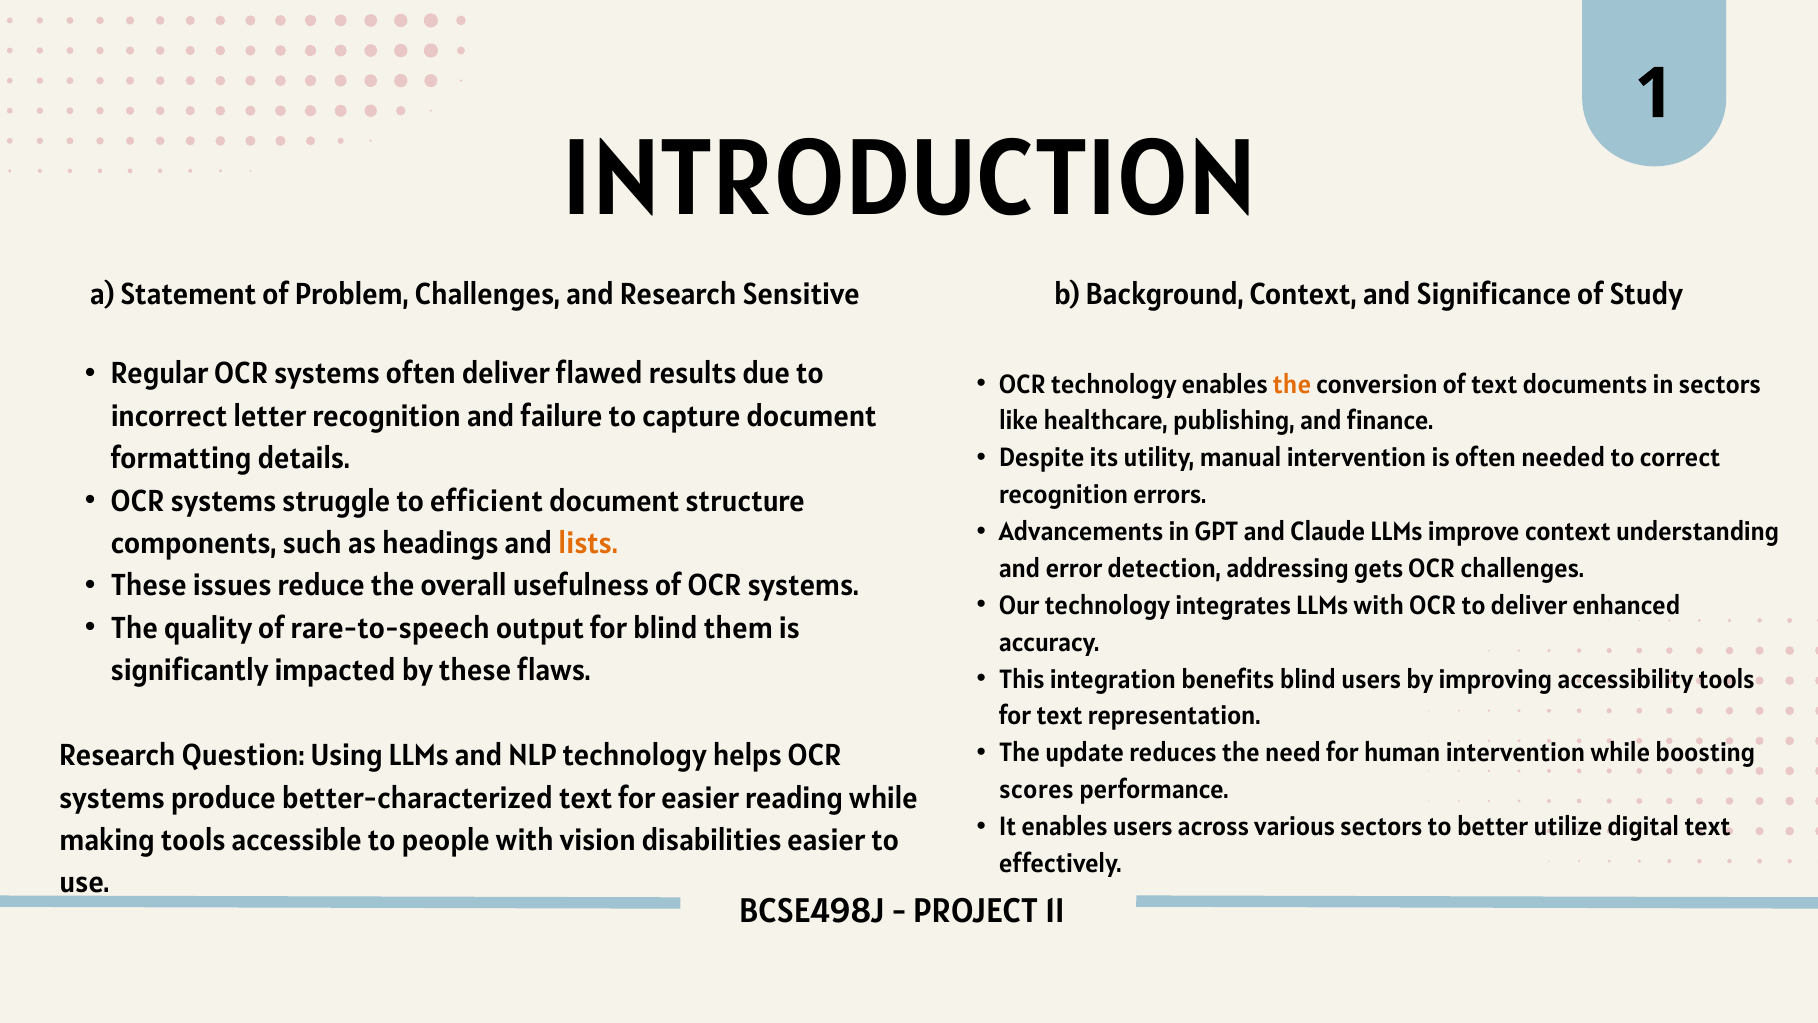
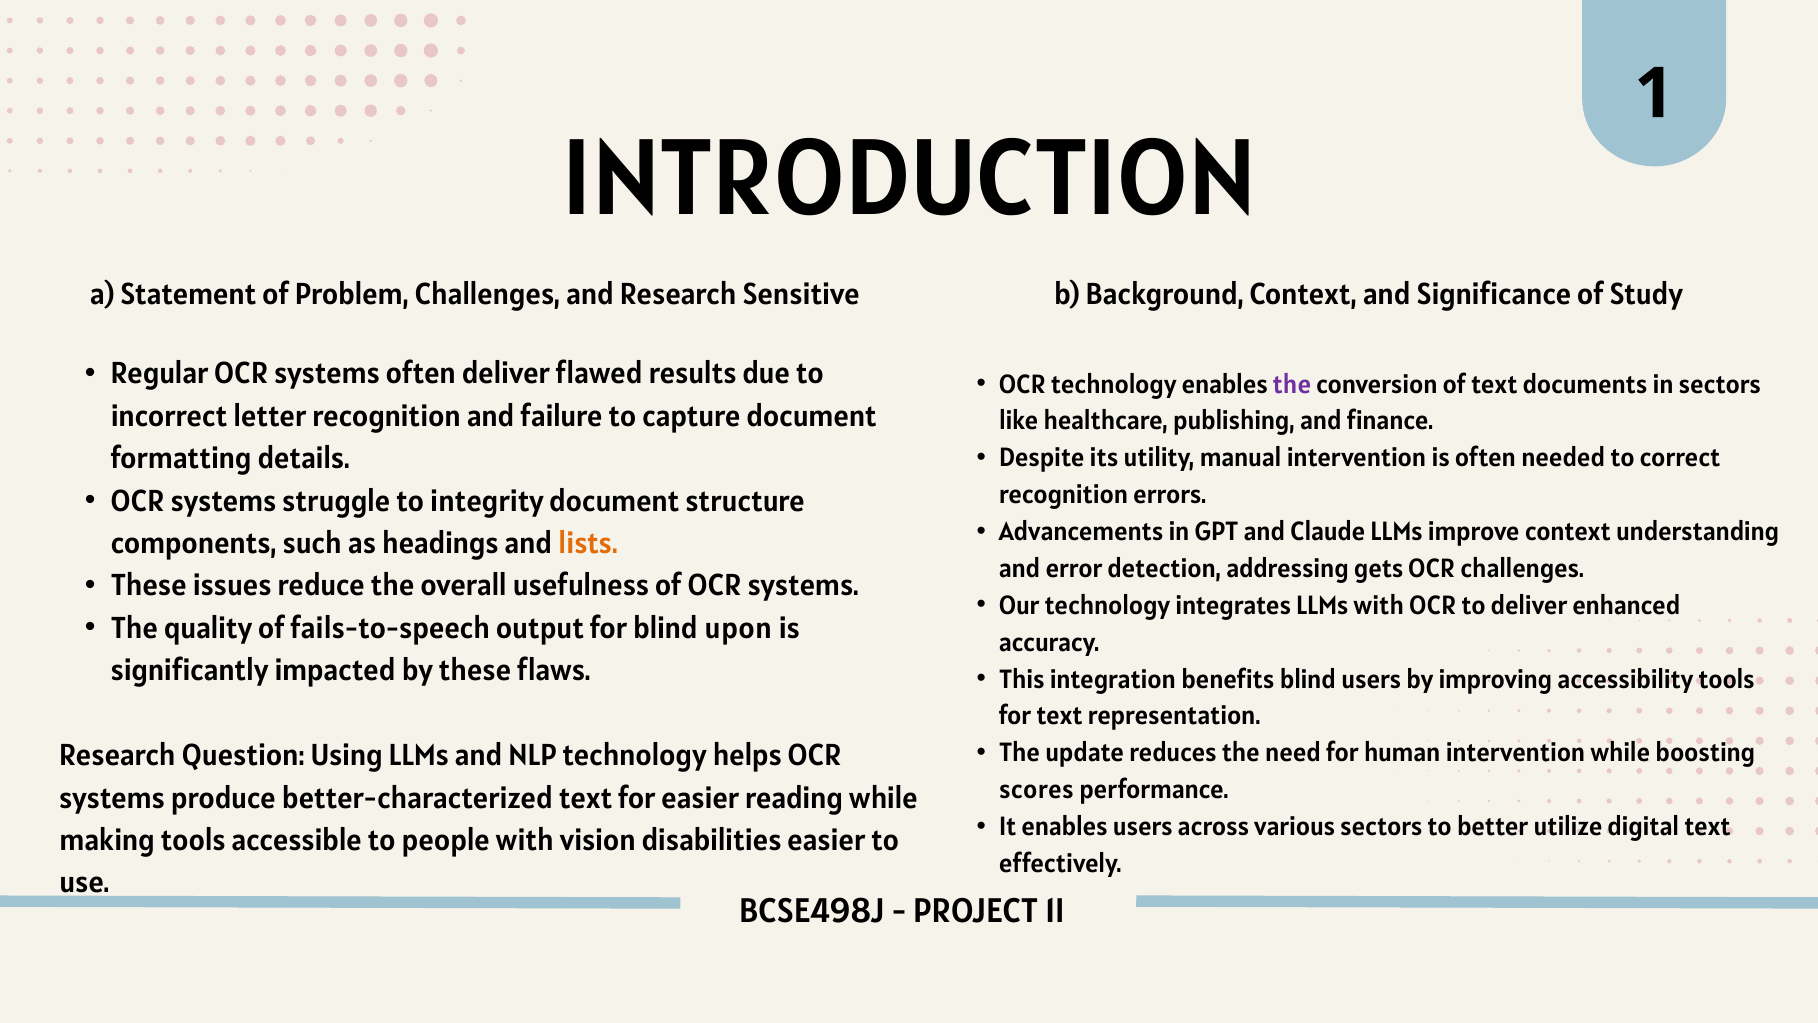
the colour: orange -> purple (1292, 384)
efficient: efficient -> integrity (487, 501)
rare-to-speech: rare-to-speech -> fails-to-speech (390, 628)
them: them -> upon (738, 628)
